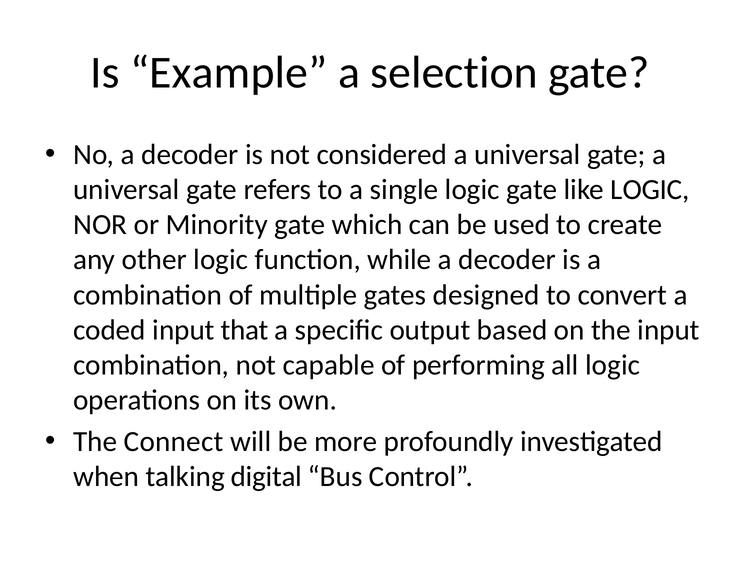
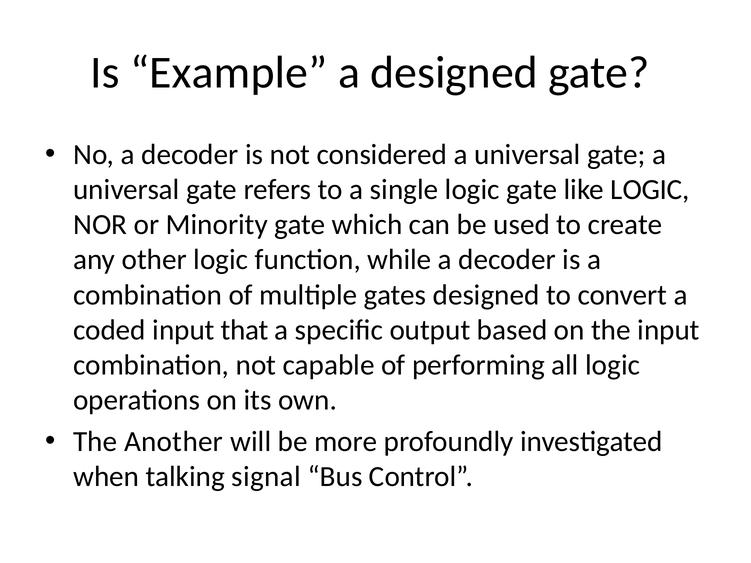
a selection: selection -> designed (454, 73)
Connect: Connect -> Another (174, 442)
digital: digital -> signal (266, 477)
